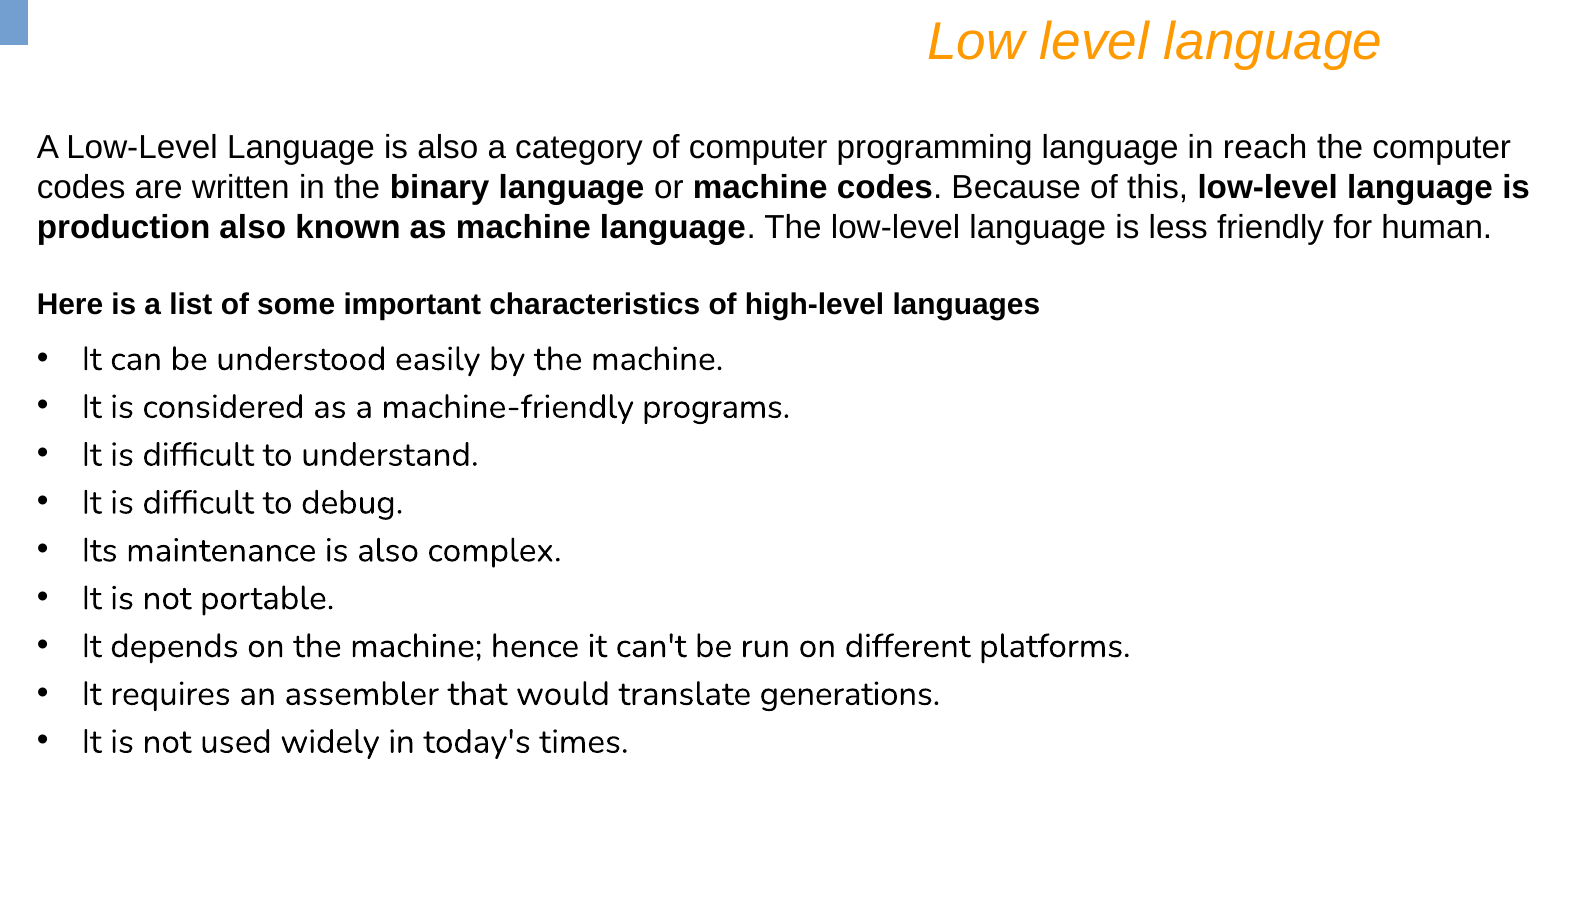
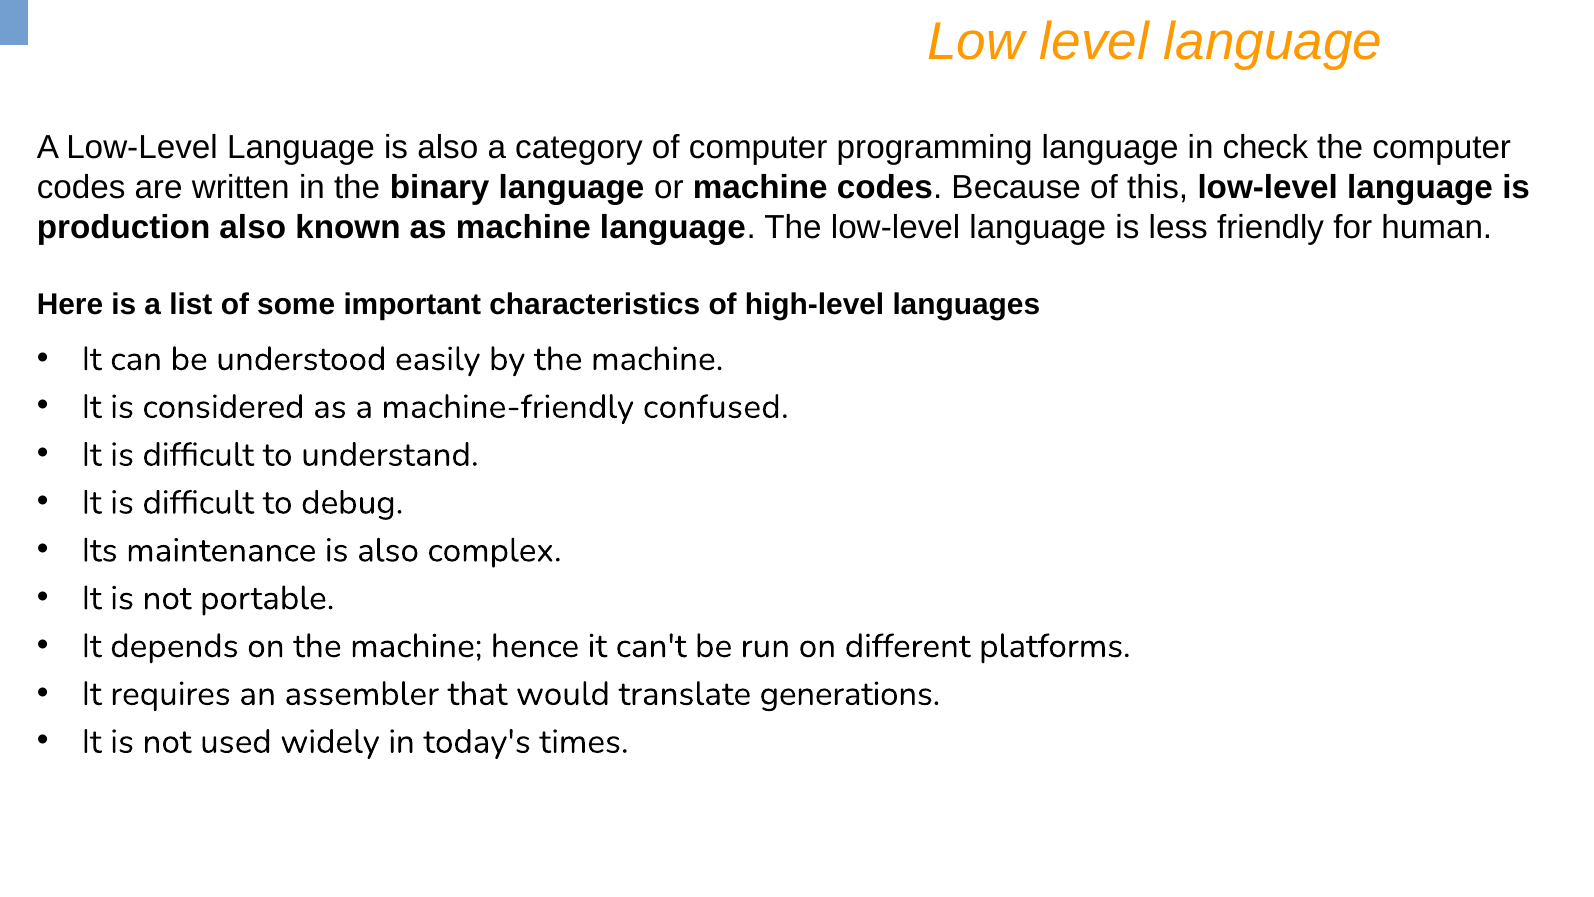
reach: reach -> check (1265, 148)
programs: programs -> confused (716, 407)
